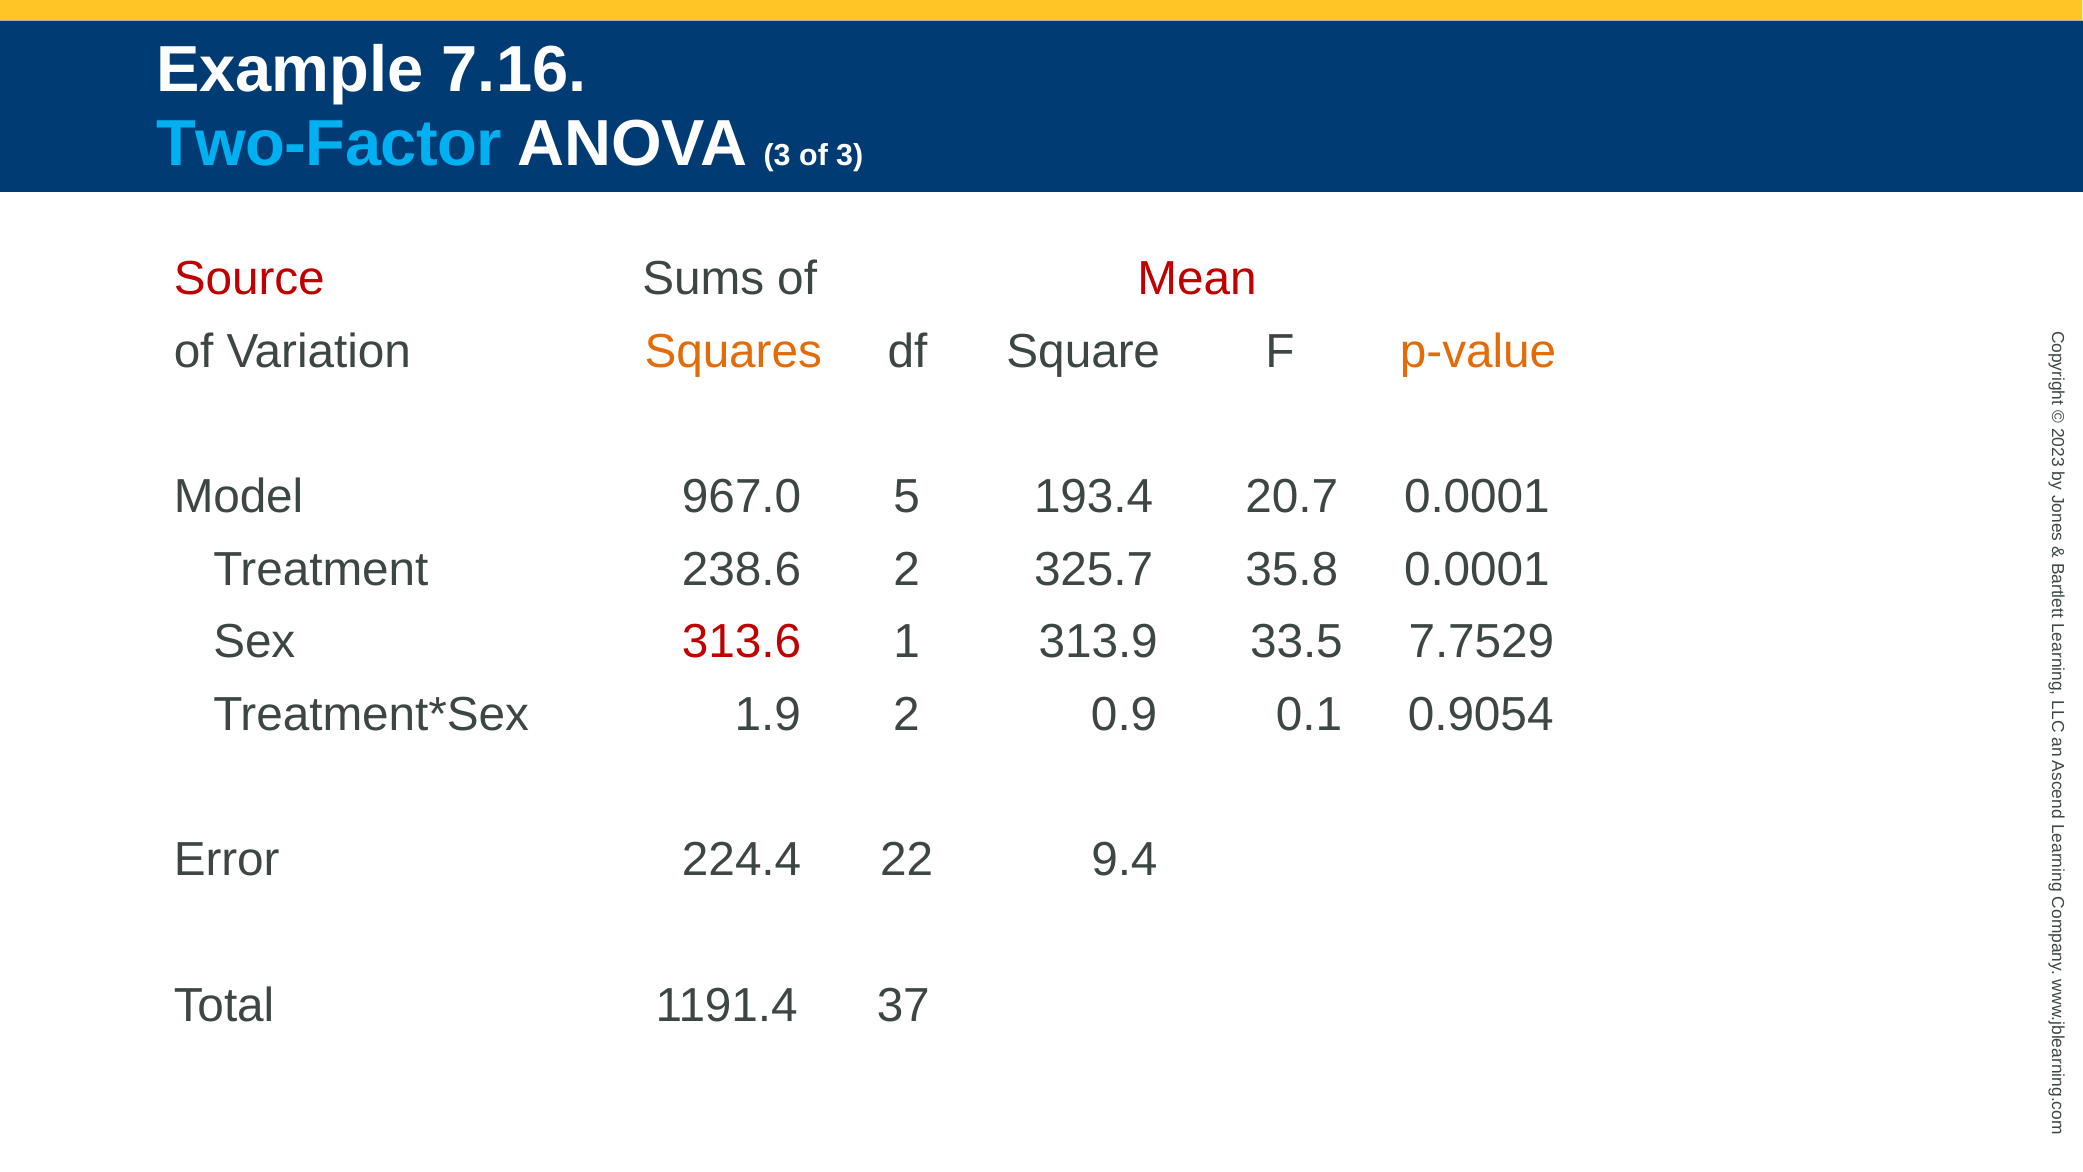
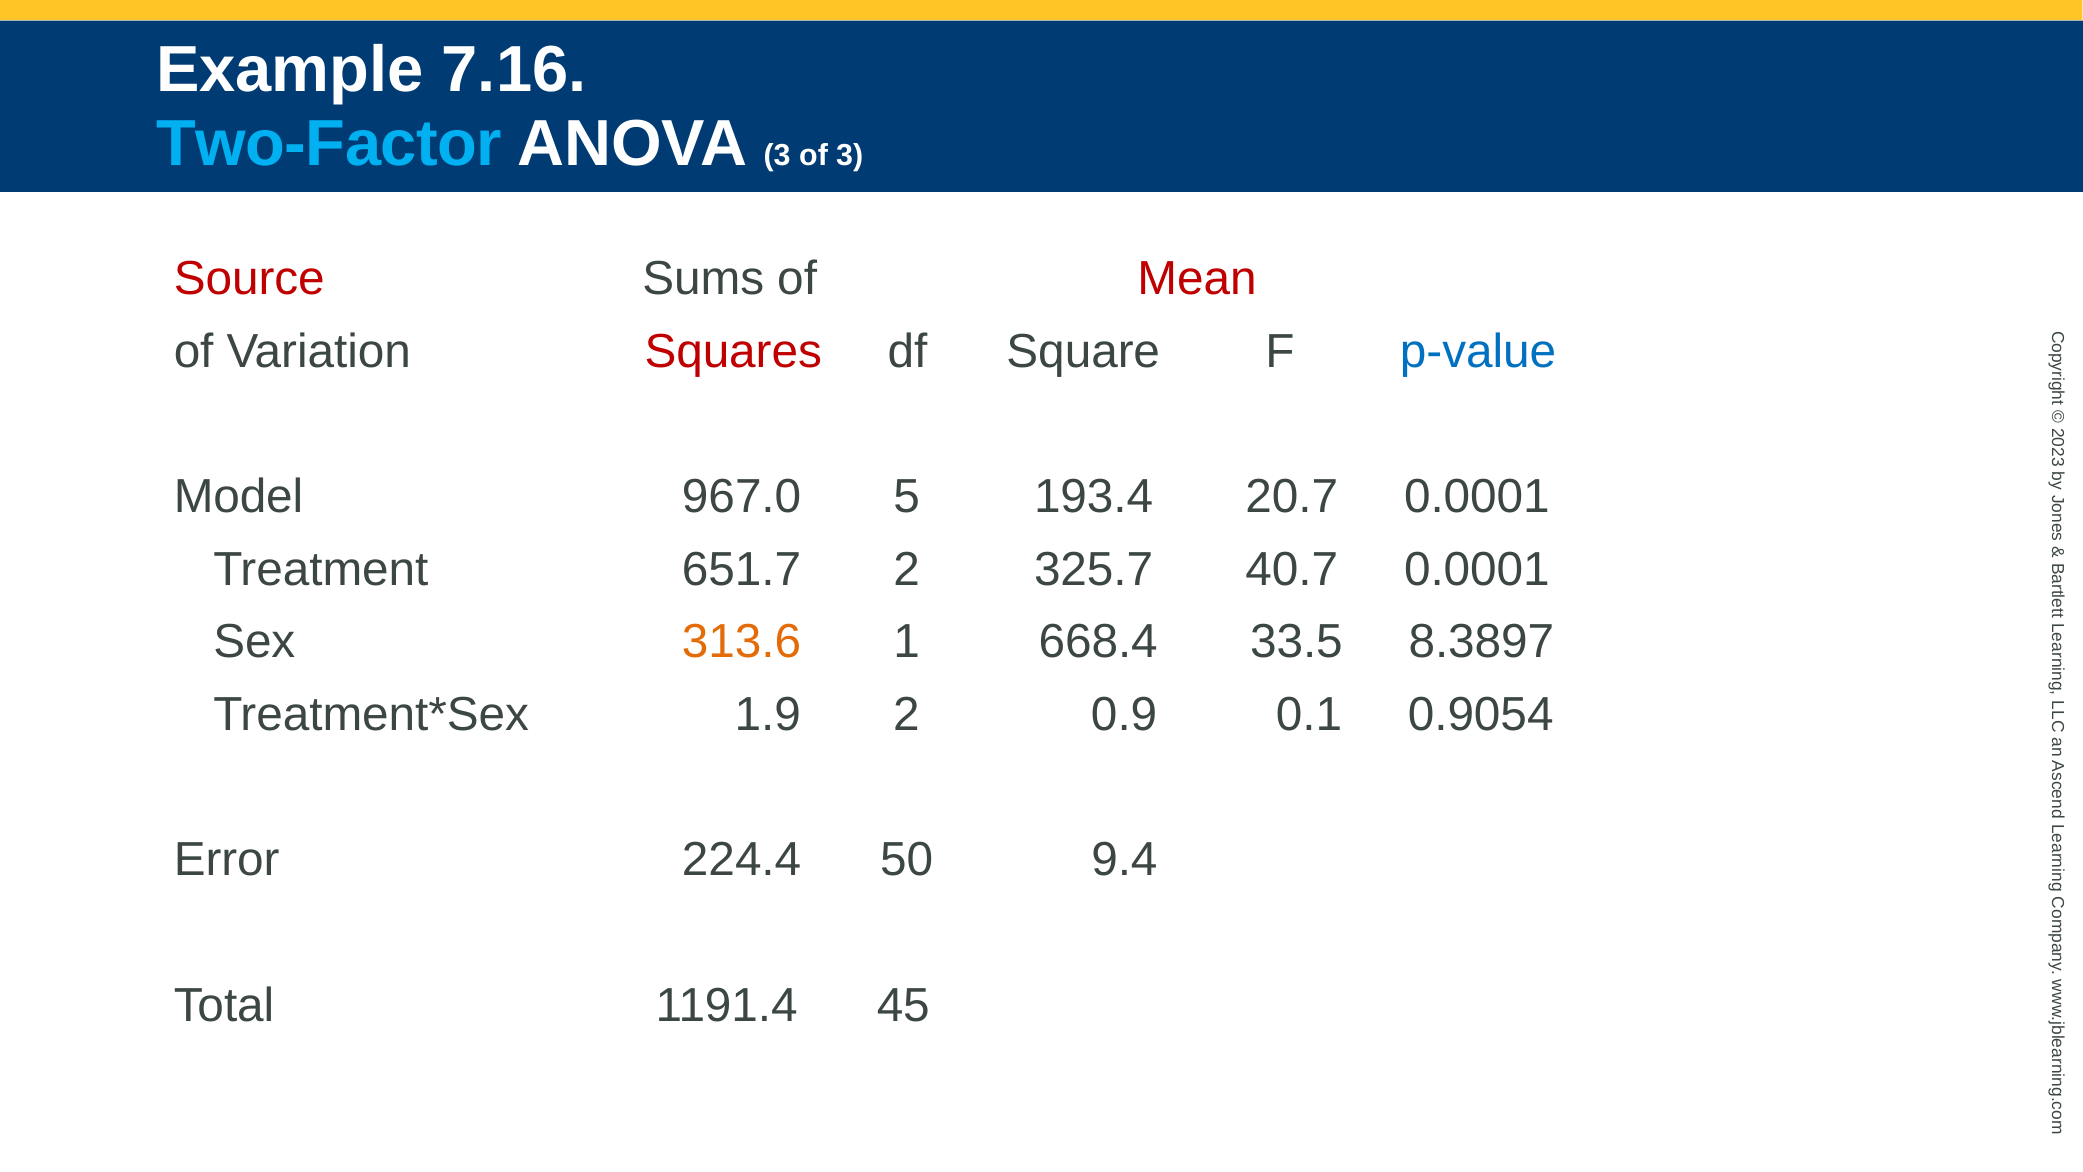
Squares colour: orange -> red (733, 351)
p-value colour: orange -> blue (1478, 351)
238.6: 238.6 -> 651.7 (742, 569)
35.8: 35.8 -> 40.7 (1292, 569)
313.6 colour: red -> orange (742, 642)
313.9: 313.9 -> 668.4 (1098, 642)
7.7529: 7.7529 -> 8.3897 (1481, 642)
22: 22 -> 50 (907, 860)
37: 37 -> 45 (903, 1005)
